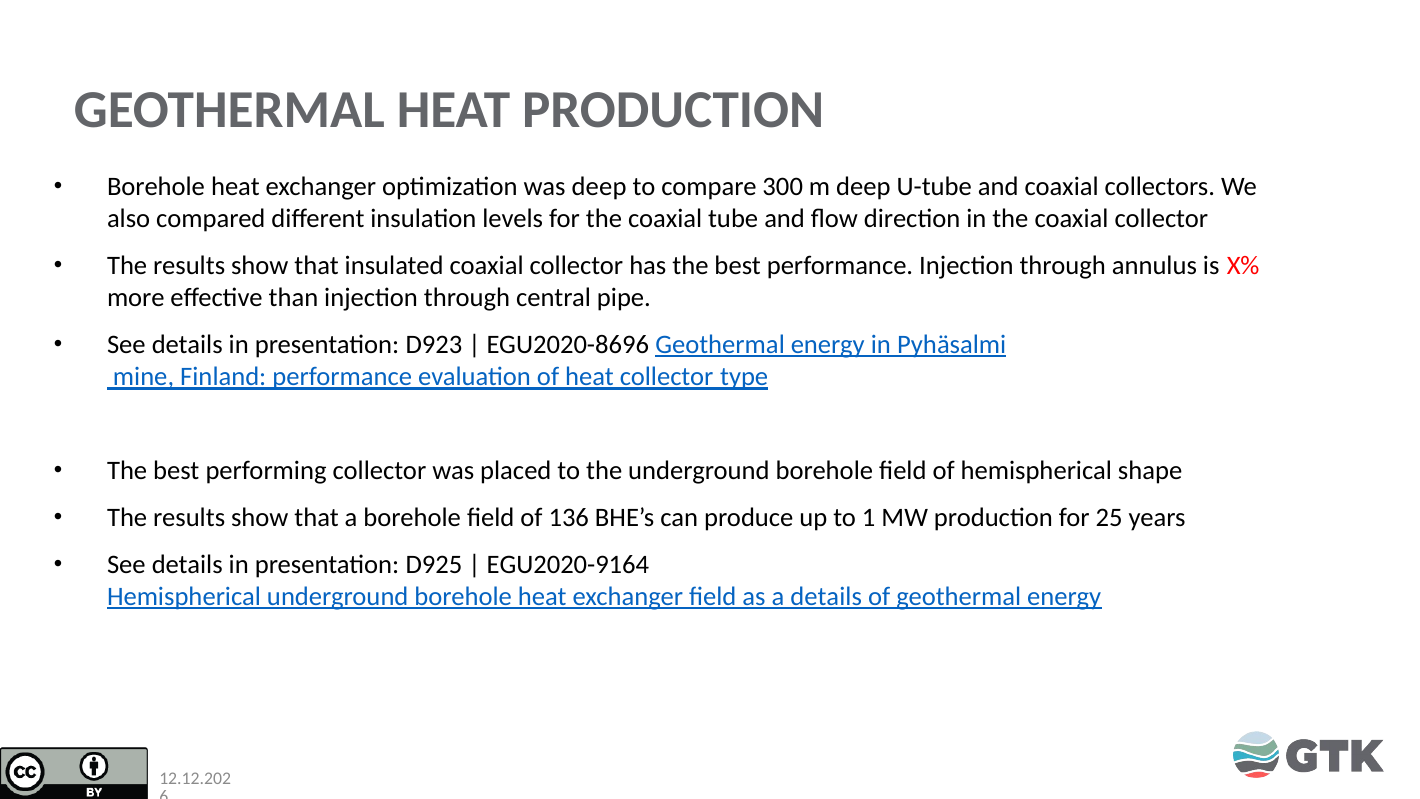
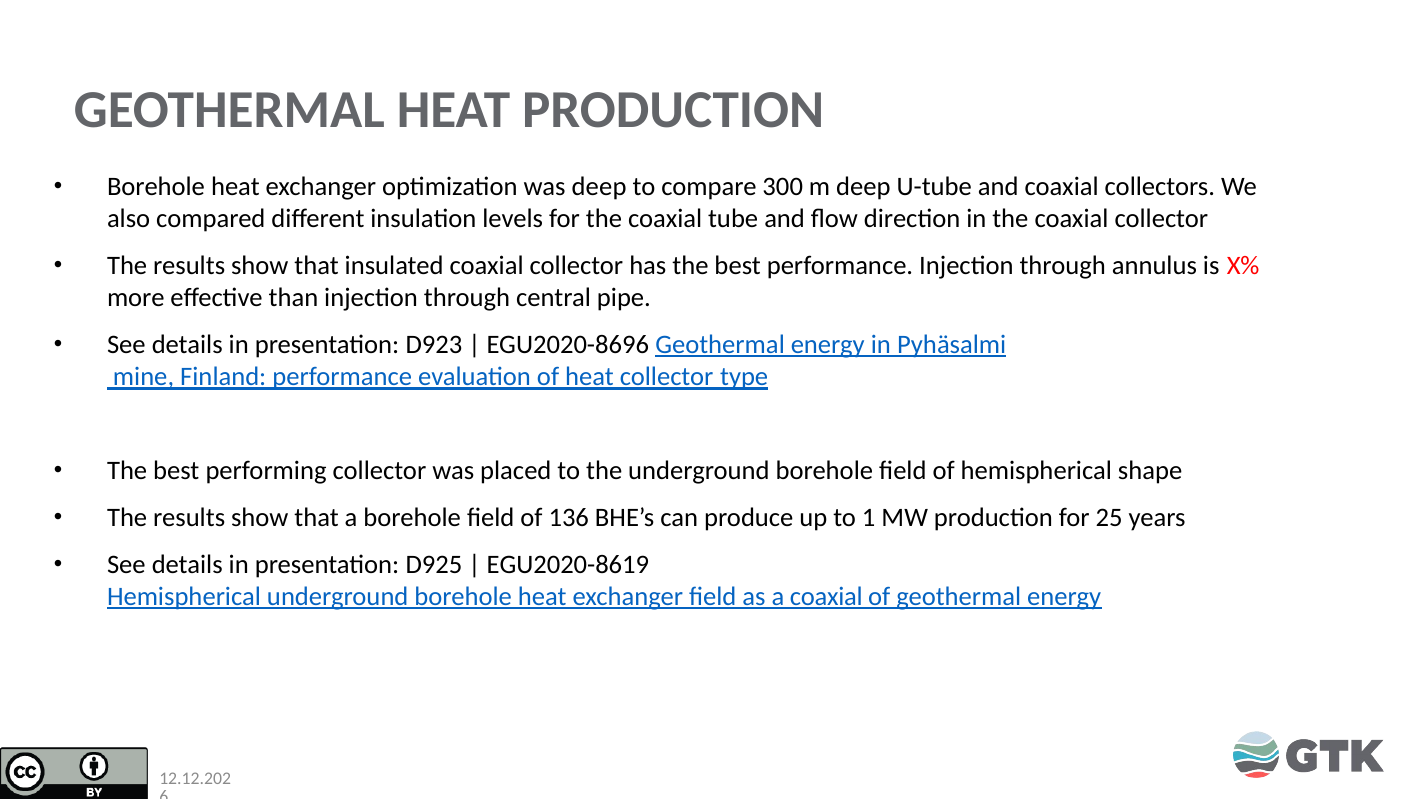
EGU2020-9164: EGU2020-9164 -> EGU2020-8619 (568, 564)
a details: details -> coaxial (826, 596)
